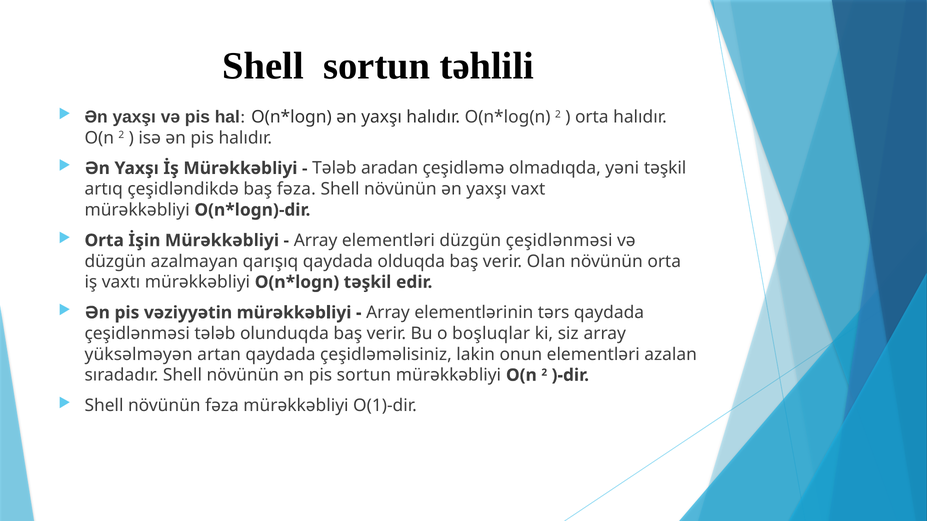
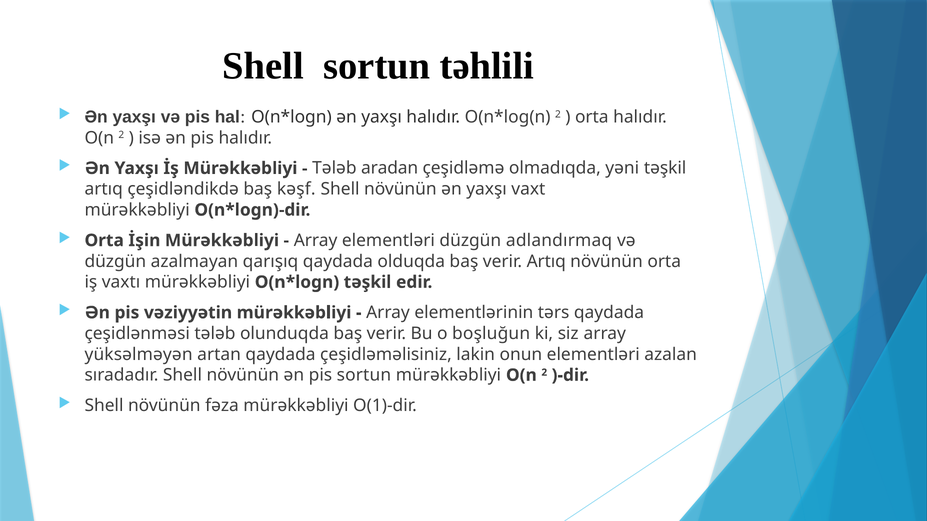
baş fəza: fəza -> kəşf (296, 189)
düzgün çeşidlənməsi: çeşidlənməsi -> adlandırmaq (559, 241)
verir Olan: Olan -> Artıq (546, 261)
boşluqlar: boşluqlar -> boşluğun (491, 334)
